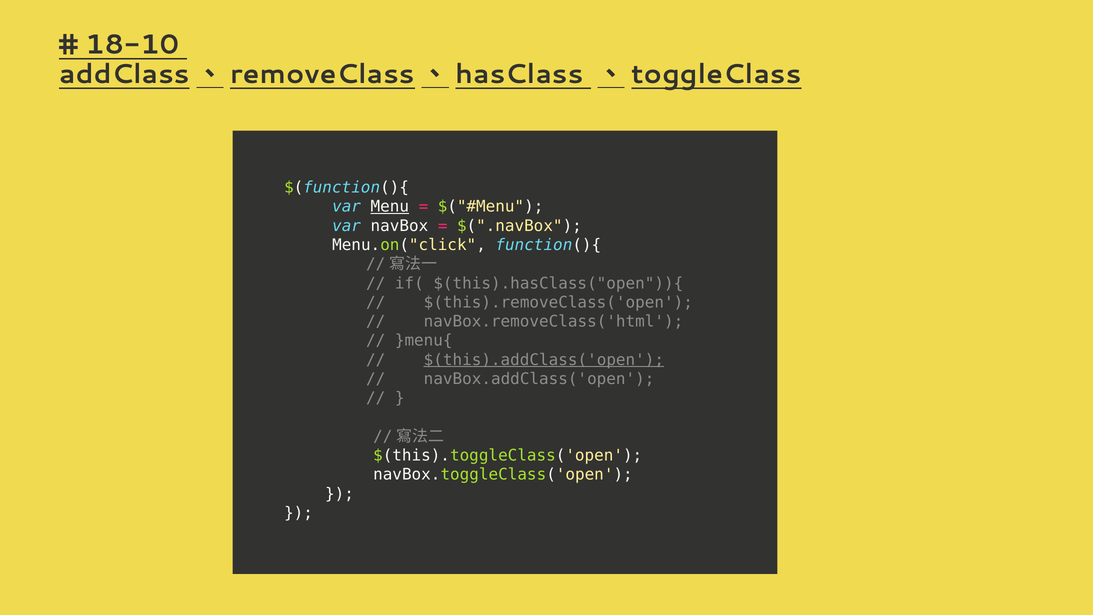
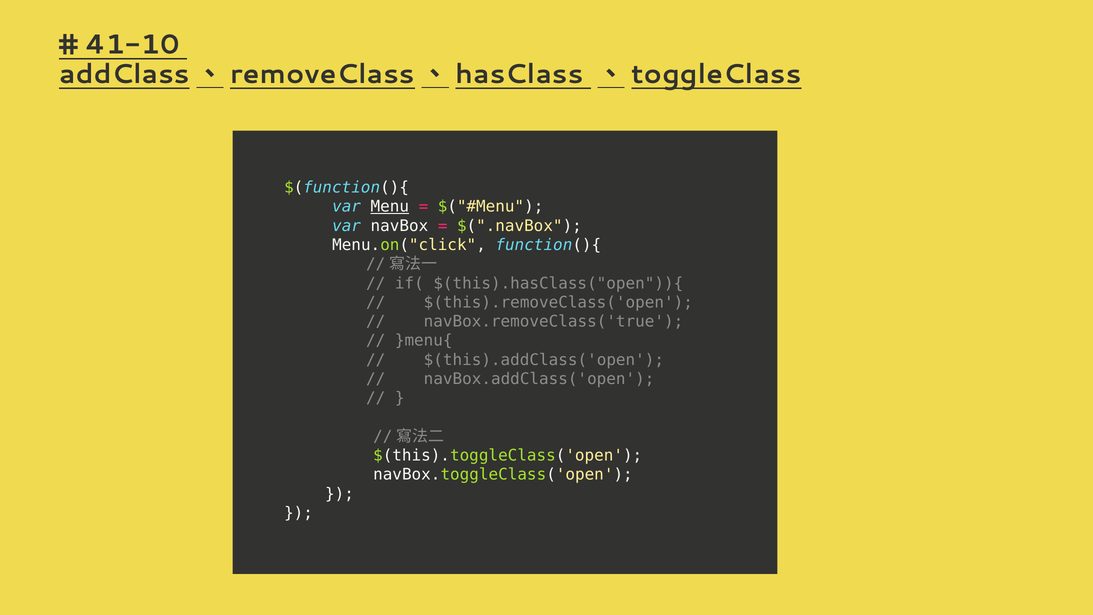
18-10: 18-10 -> 41-10 (132, 45)
navBox.removeClass('html: navBox.removeClass('html -> navBox.removeClass('true (553, 321)
$(this).addClass('open underline: present -> none (544, 360)
